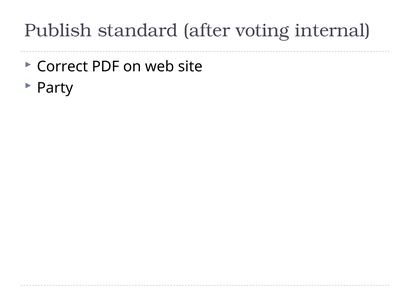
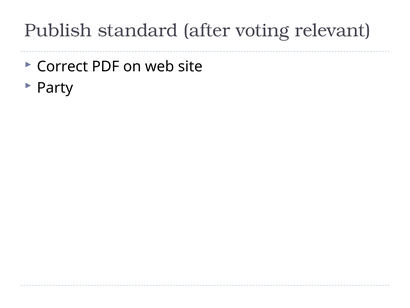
internal: internal -> relevant (333, 30)
